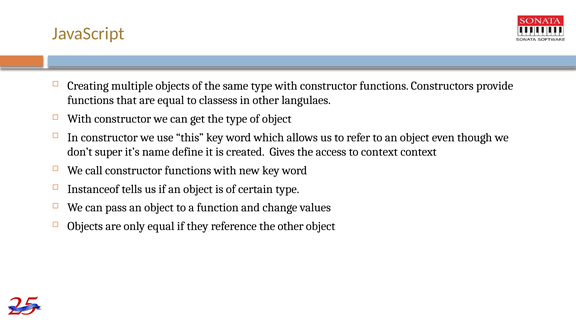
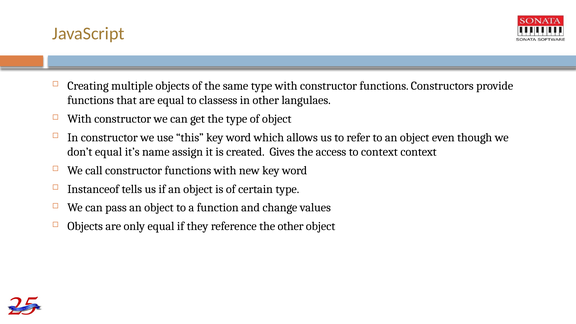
don’t super: super -> equal (109, 152)
define: define -> assign (188, 152)
